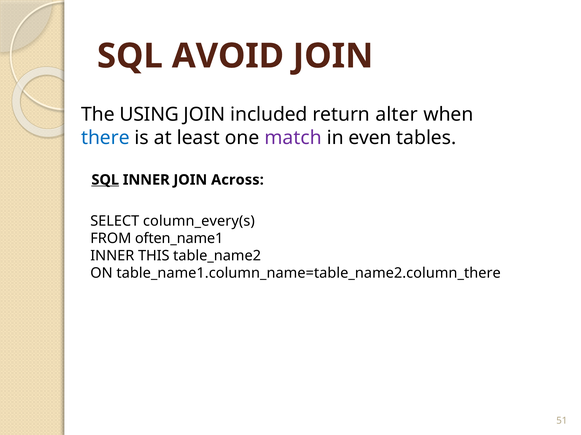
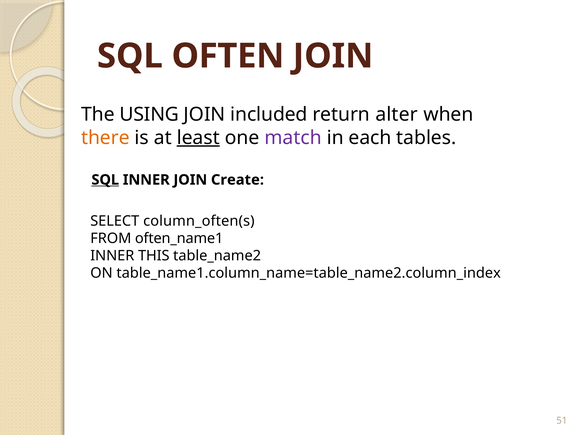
AVOID: AVOID -> OFTEN (228, 56)
there colour: blue -> orange (105, 138)
least underline: none -> present (198, 138)
even: even -> each (370, 138)
Across: Across -> Create (237, 180)
column_every(s: column_every(s -> column_often(s (199, 221)
table_name1.column_name=table_name2.column_there: table_name1.column_name=table_name2.column_there -> table_name1.column_name=table_name2.column_index (309, 274)
